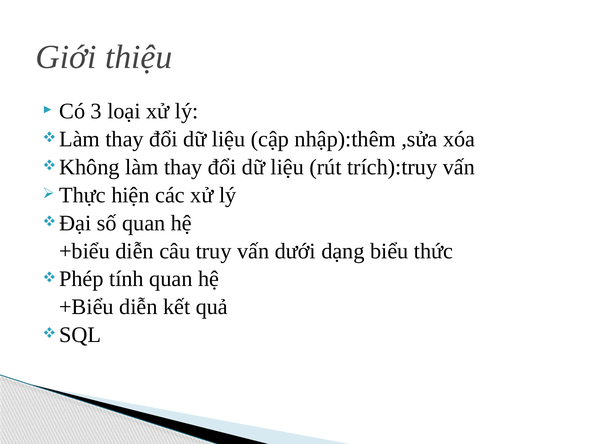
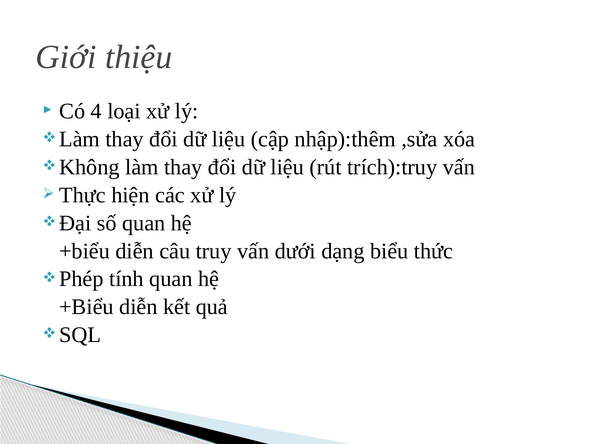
3: 3 -> 4 (96, 112)
